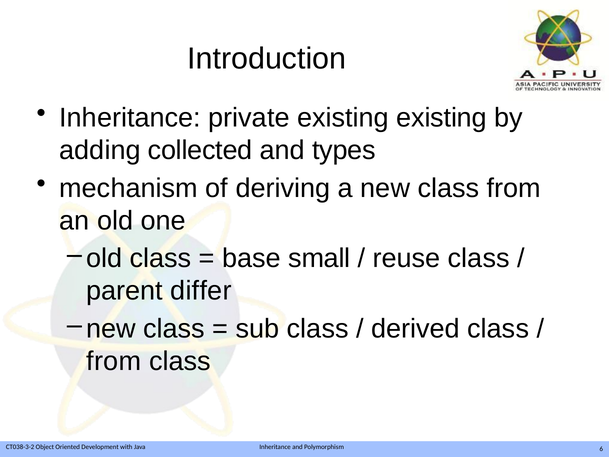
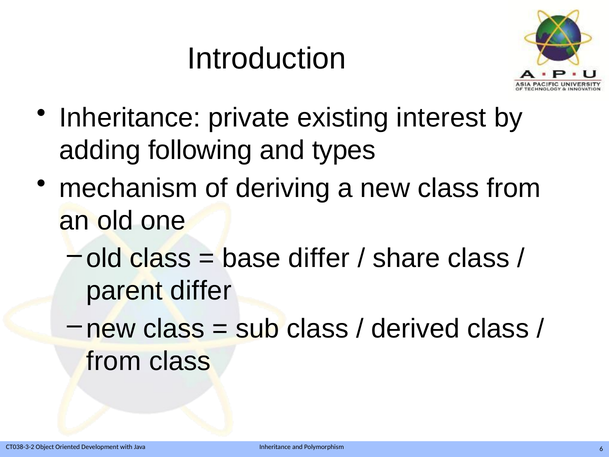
existing existing: existing -> interest (441, 118)
collected: collected -> following (200, 150)
base small: small -> differ (319, 258)
reuse: reuse -> share (407, 258)
